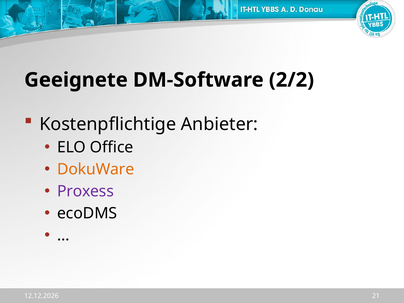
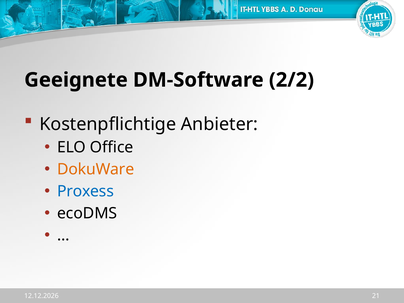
Proxess colour: purple -> blue (85, 191)
